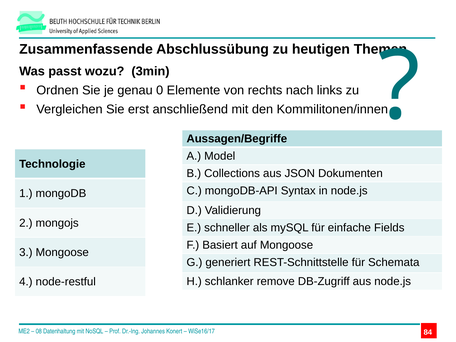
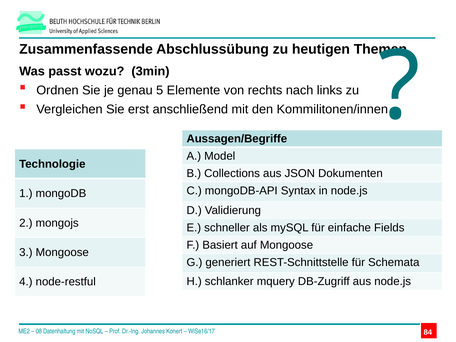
0: 0 -> 5 (160, 90)
remove: remove -> mquery (276, 282)
